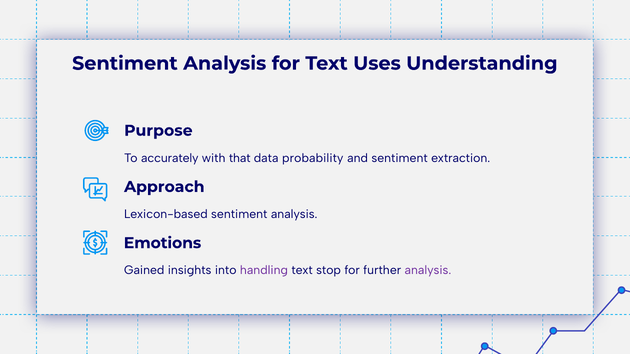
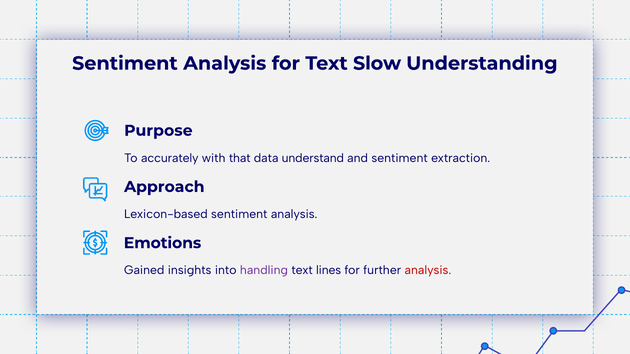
Uses: Uses -> Slow (377, 63)
probability: probability -> understand (313, 158)
stop: stop -> lines (329, 270)
analysis colour: purple -> red (428, 270)
